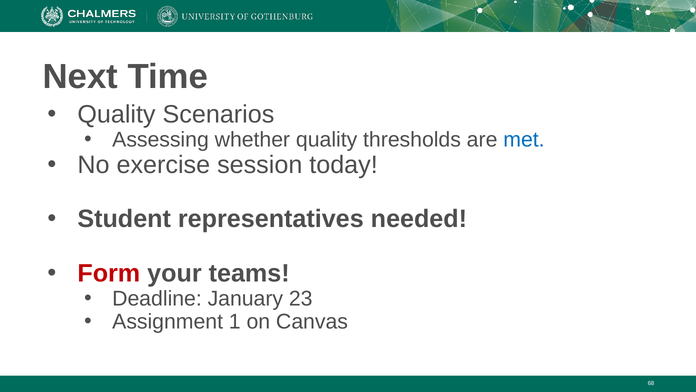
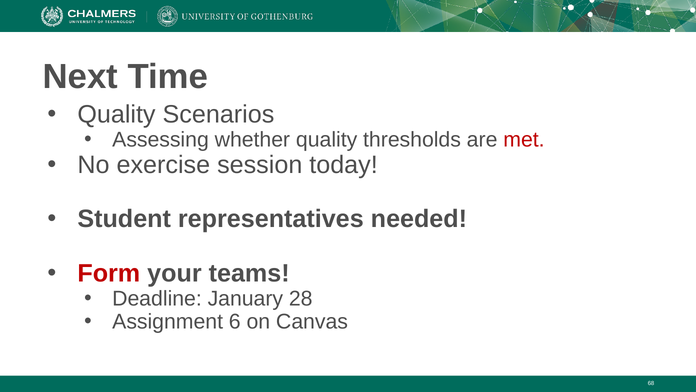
met colour: blue -> red (524, 140)
23: 23 -> 28 (301, 298)
1: 1 -> 6 (235, 321)
